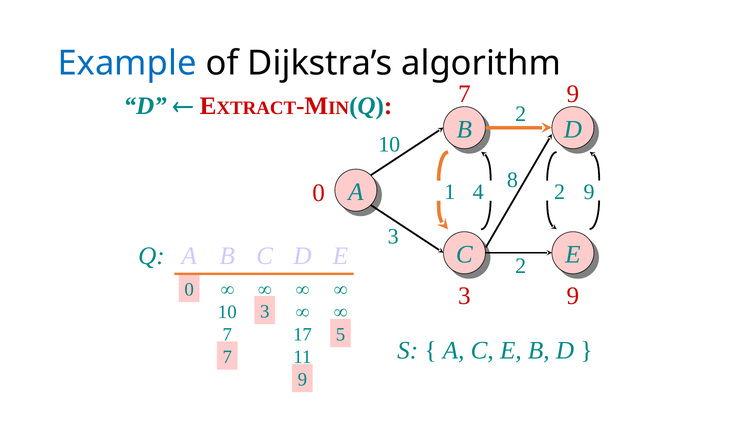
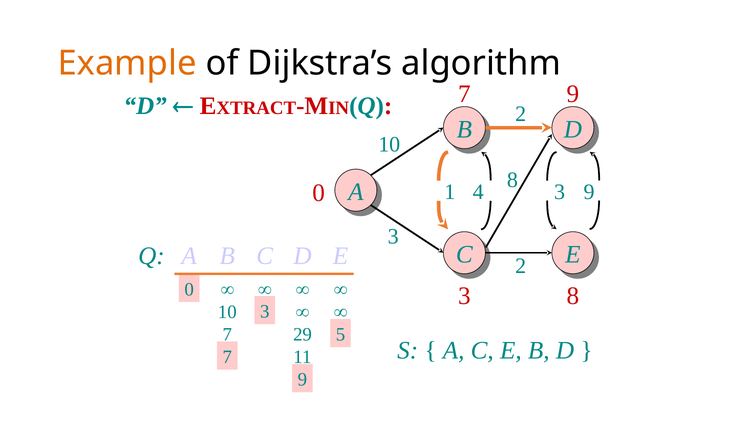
Example colour: blue -> orange (127, 63)
4 2: 2 -> 3 (560, 192)
3 9: 9 -> 8 (573, 296)
17: 17 -> 29 (302, 334)
